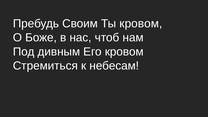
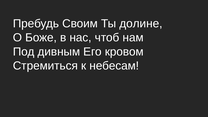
Ты кровом: кровом -> долине (141, 24)
